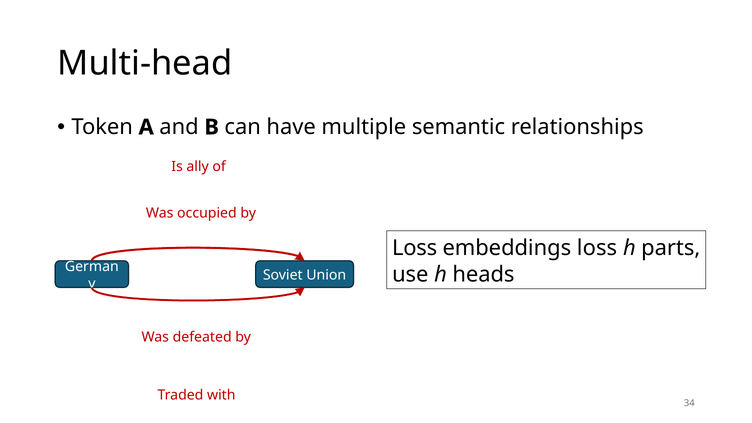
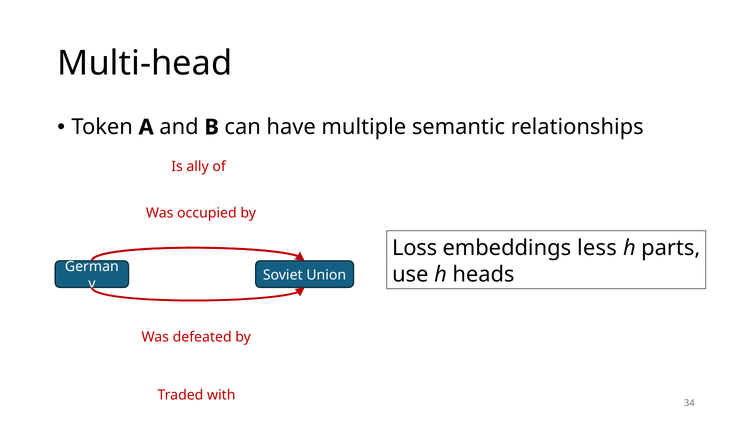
embeddings loss: loss -> less (597, 248)
